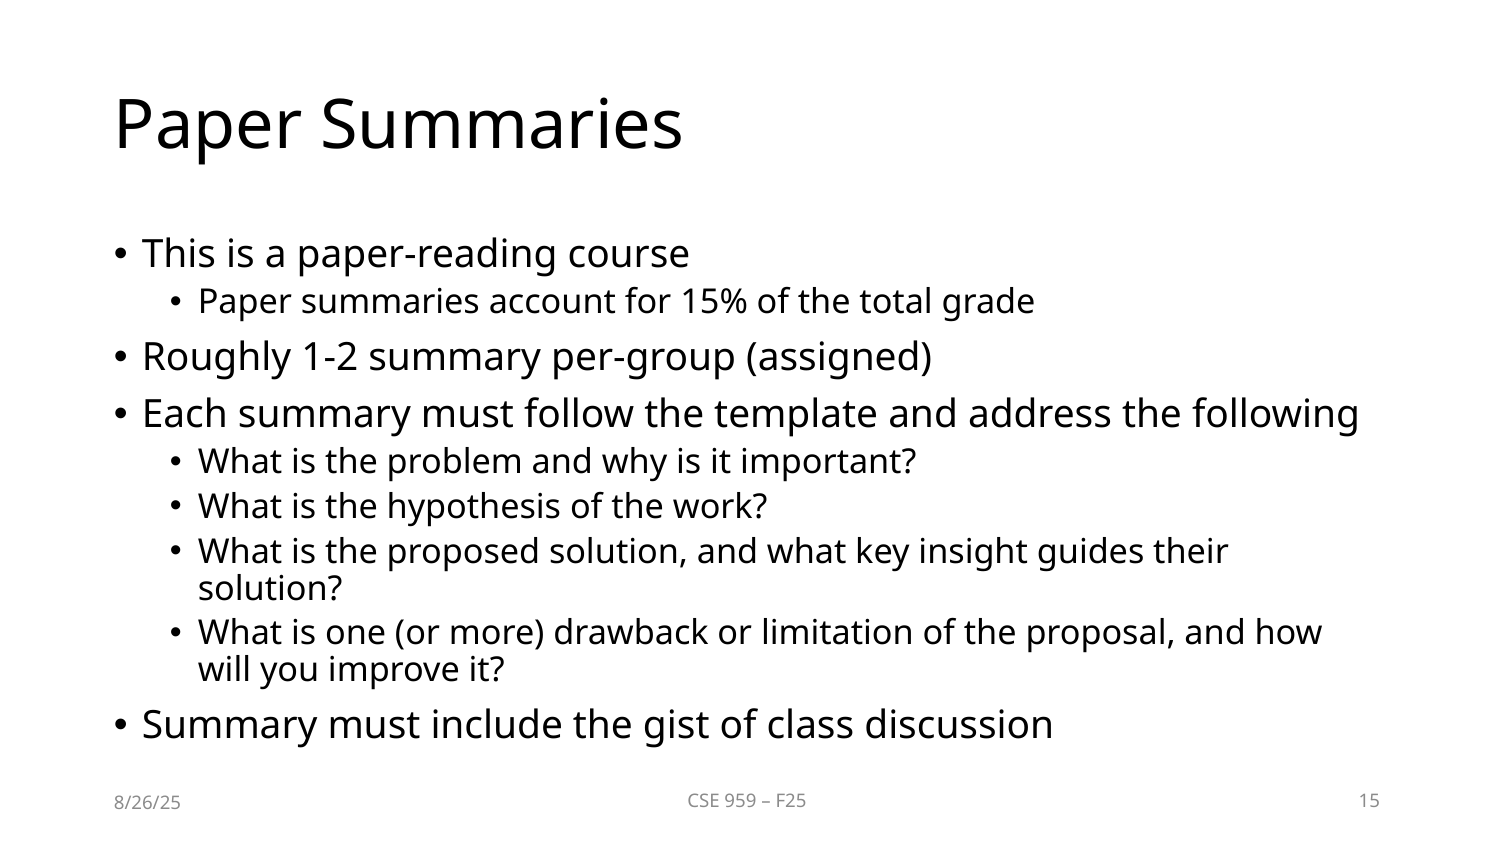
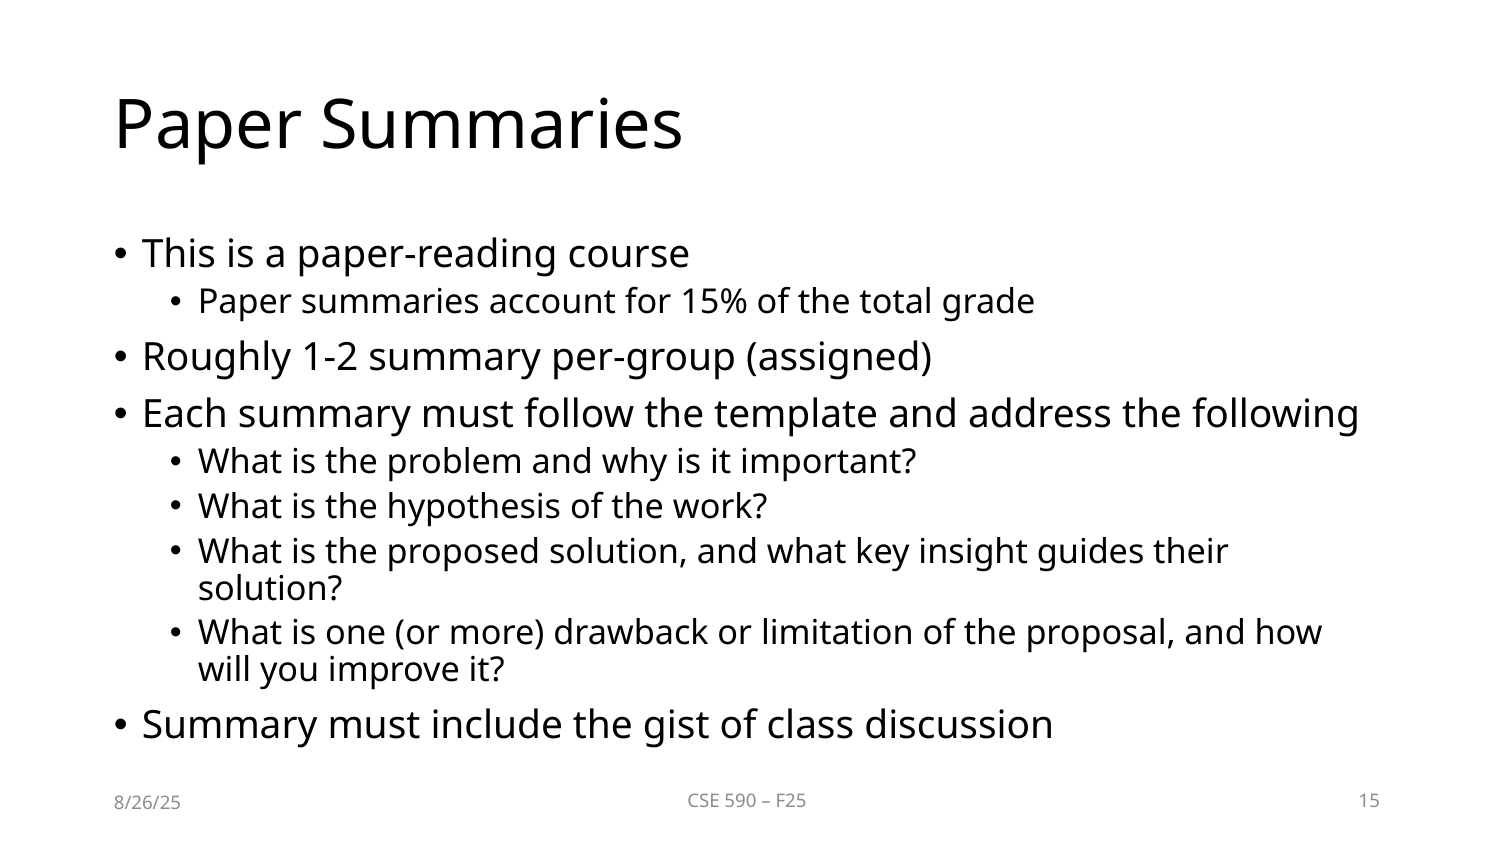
959: 959 -> 590 (740, 801)
